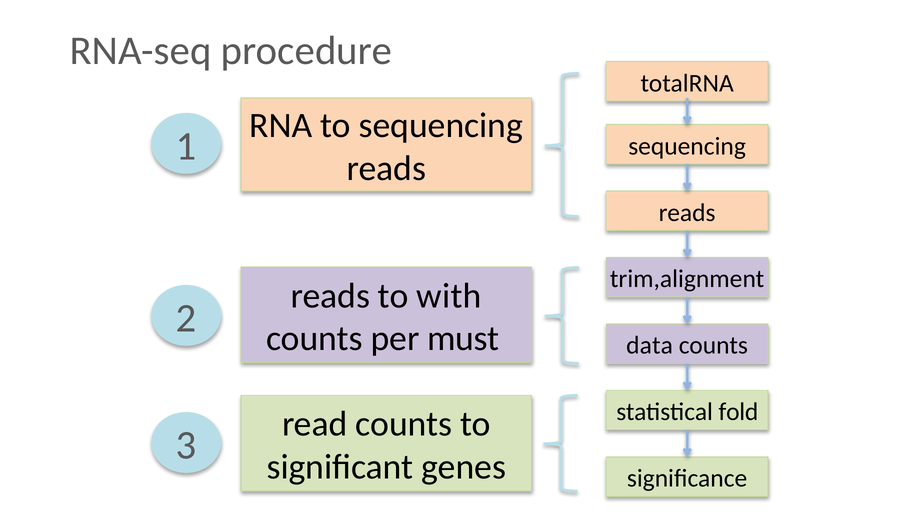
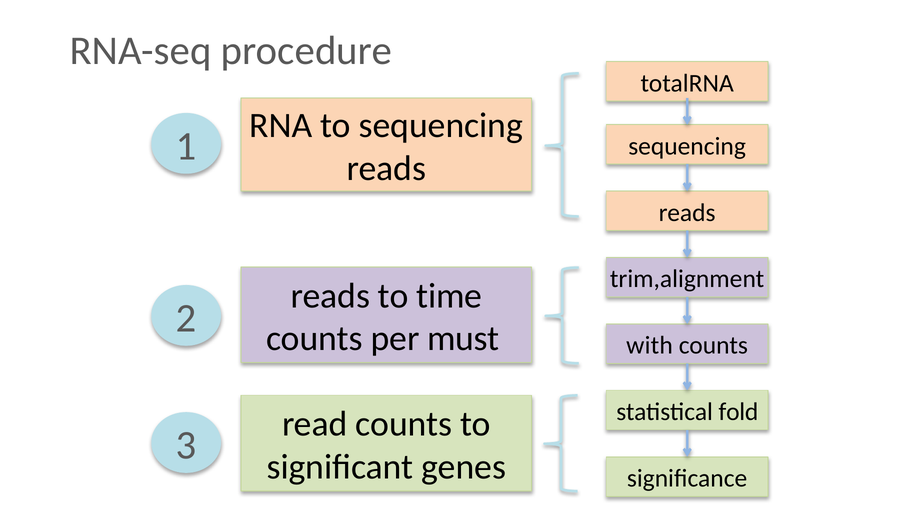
with: with -> time (449, 296)
data: data -> with (650, 346)
